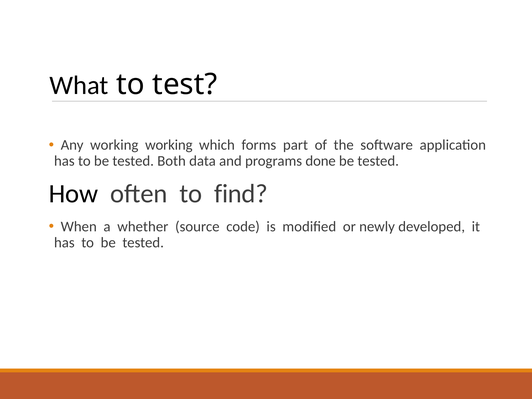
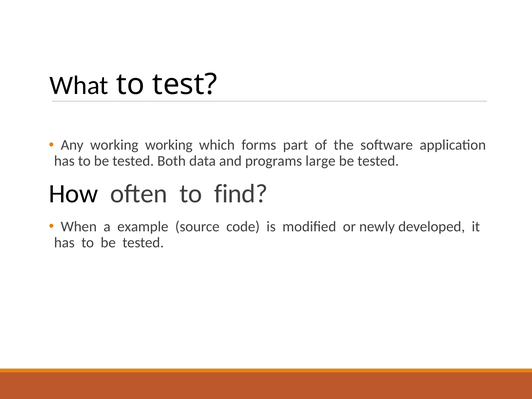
done: done -> large (321, 161)
whether: whether -> example (143, 226)
